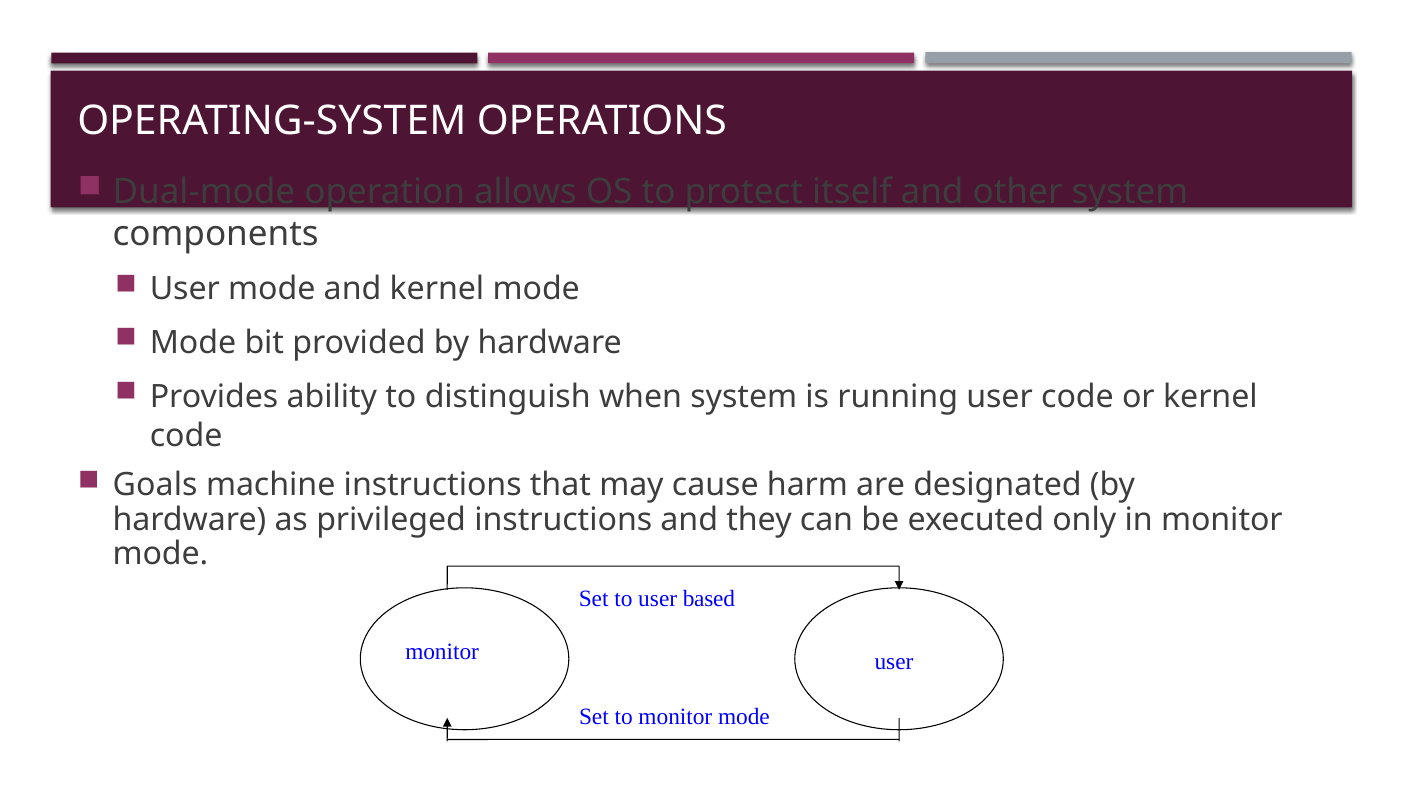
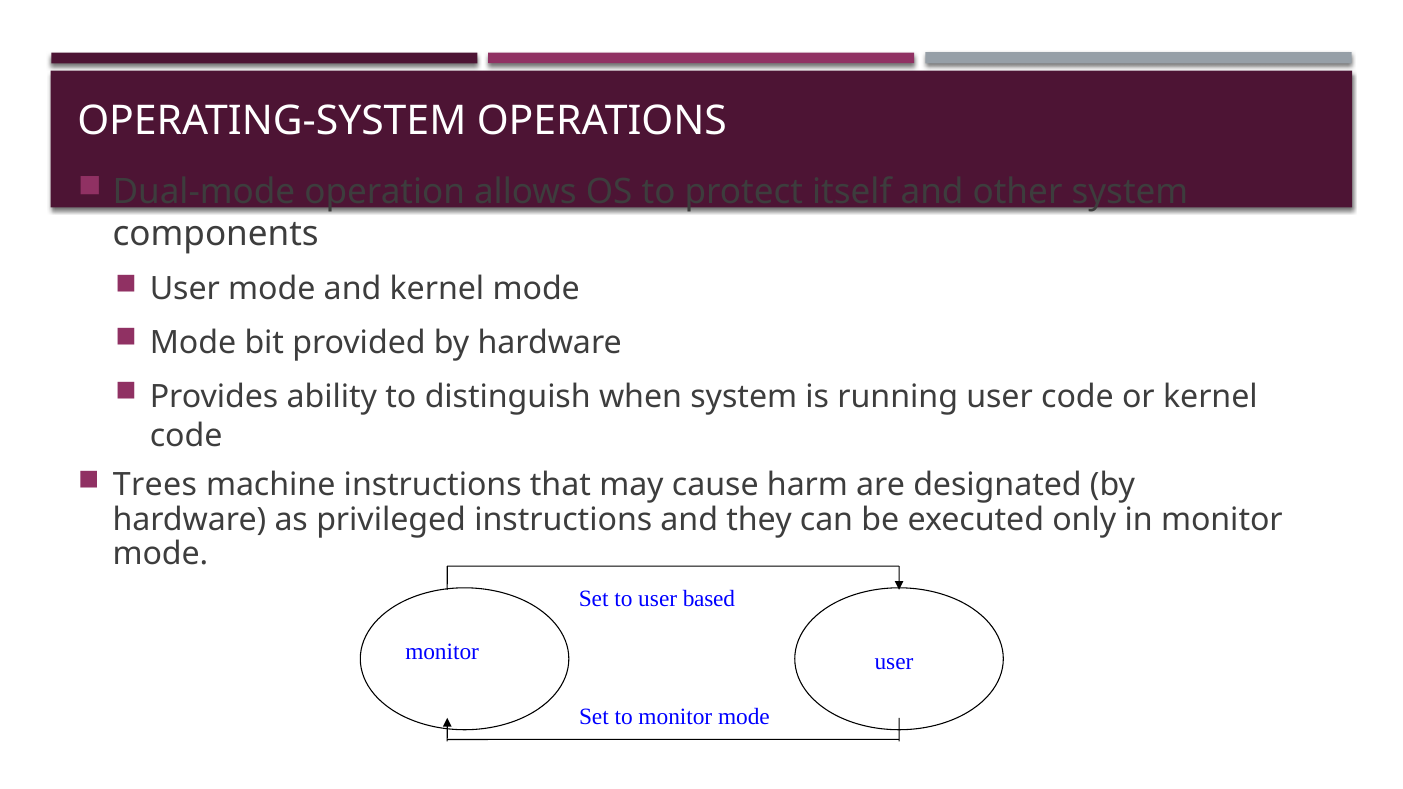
Goals: Goals -> Trees (155, 485)
